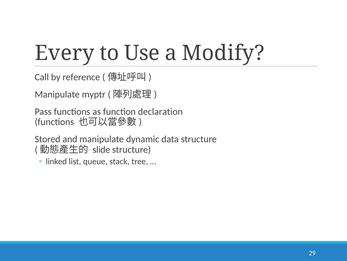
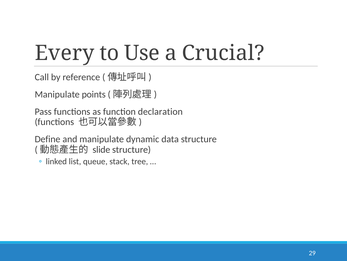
Modify: Modify -> Crucial (223, 53)
myptr: myptr -> points (94, 94)
Stored: Stored -> Define (48, 139)
